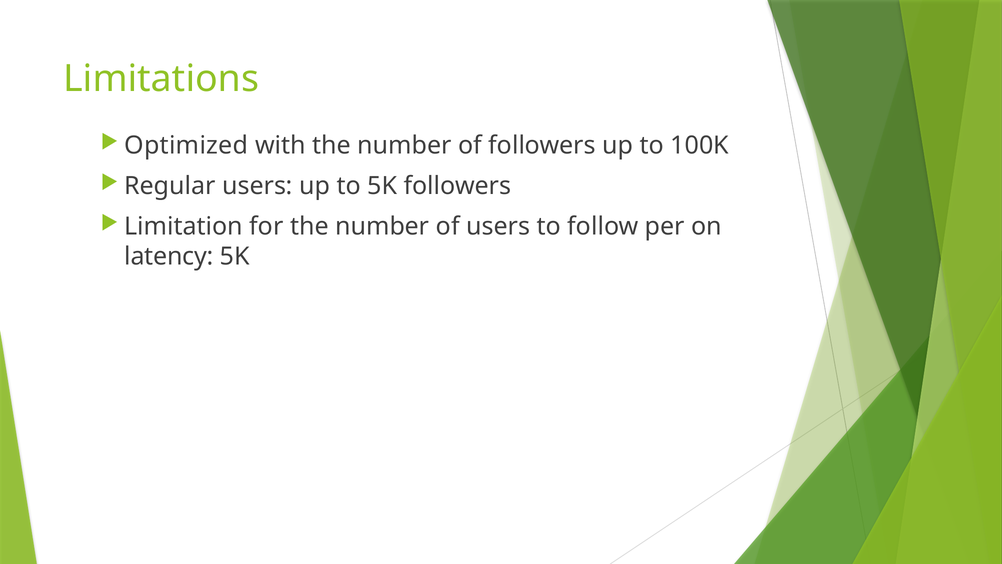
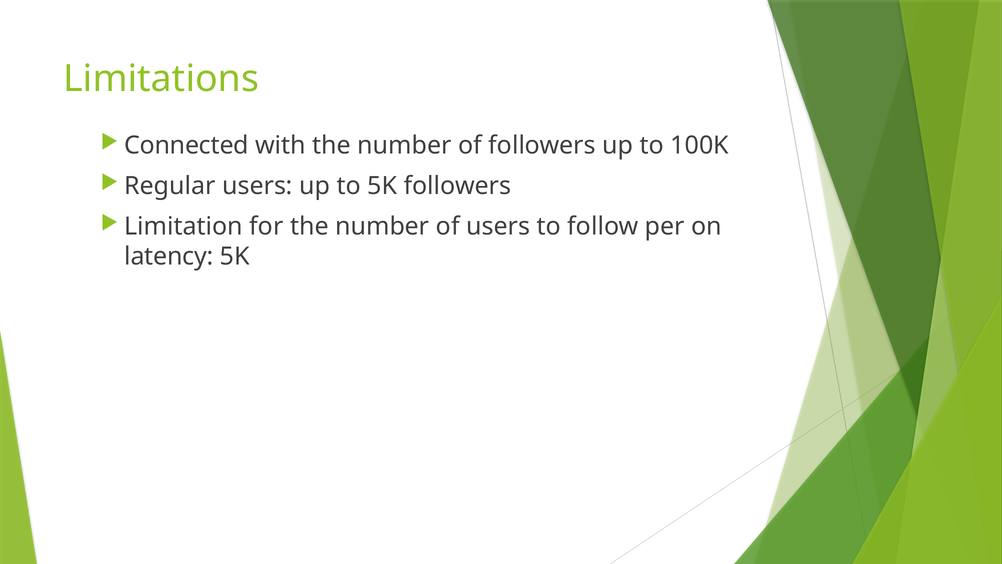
Optimized: Optimized -> Connected (187, 145)
